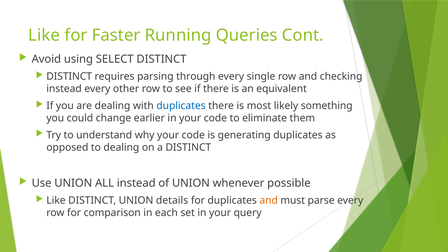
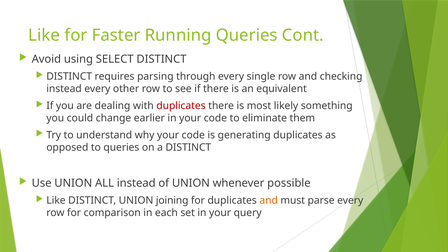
duplicates colour: blue -> red (181, 106)
to dealing: dealing -> queries (121, 147)
details: details -> joining (172, 201)
